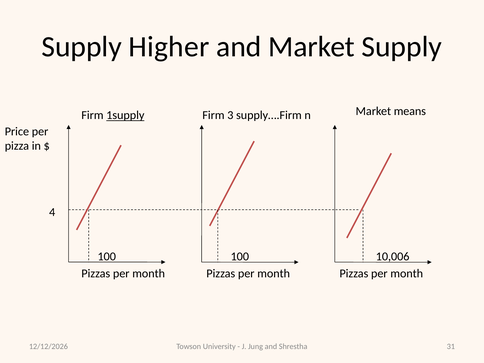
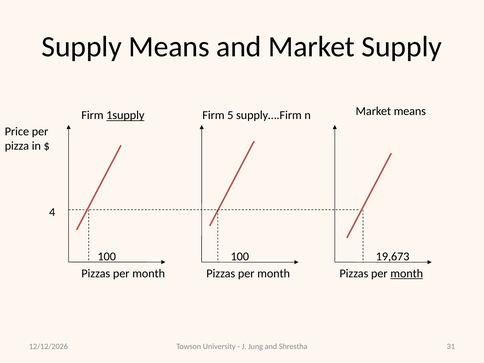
Supply Higher: Higher -> Means (169, 47)
3: 3 -> 5 (230, 115)
10,006: 10,006 -> 19,673 (393, 257)
month underline: none -> present (407, 273)
